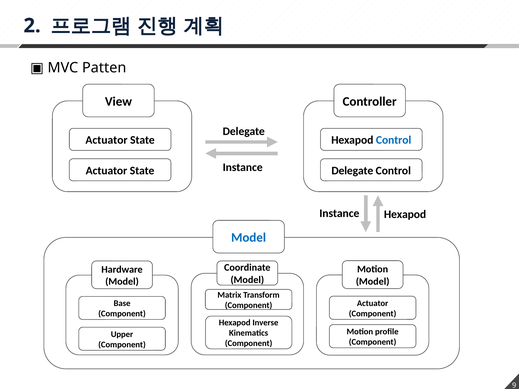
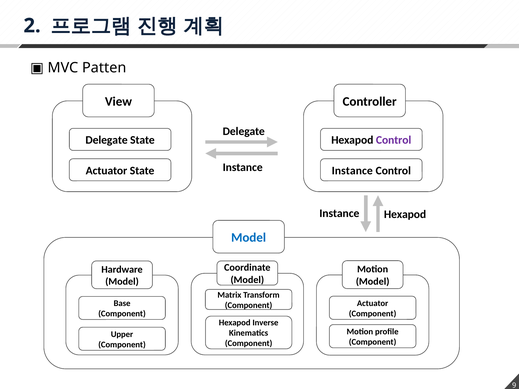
Actuator: Actuator -> Delegate (107, 140)
Control colour: blue -> purple (394, 140)
Delegate: Delegate -> Instance (352, 171)
